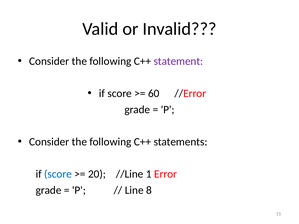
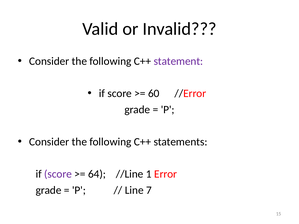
score colour: blue -> purple (58, 174)
20: 20 -> 64 (97, 174)
8: 8 -> 7 (149, 190)
